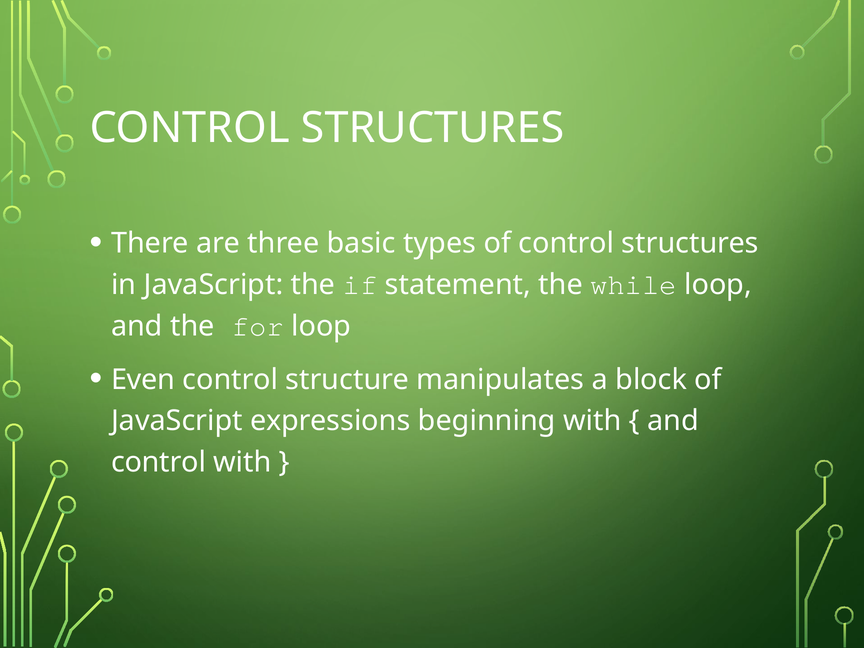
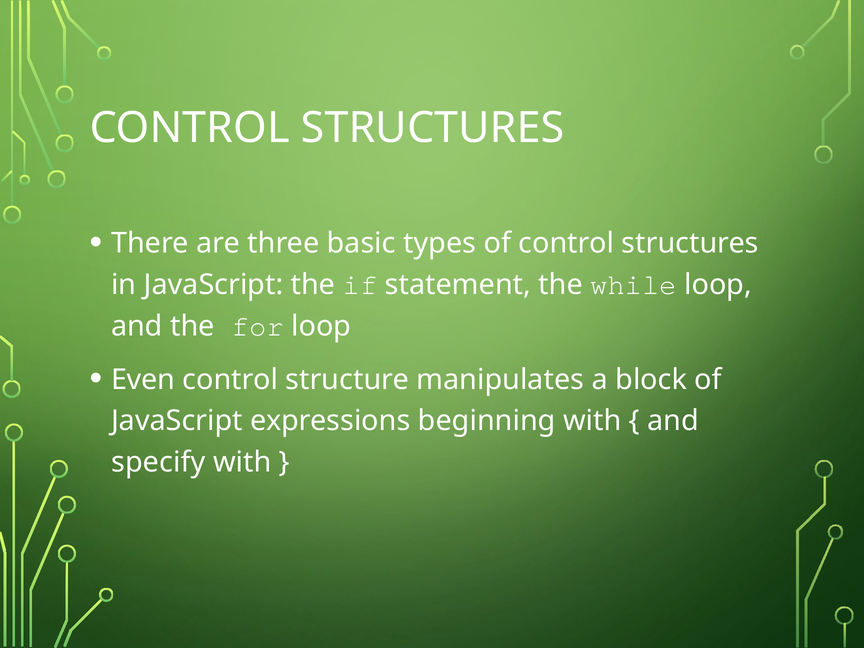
control: control -> specify (158, 462)
